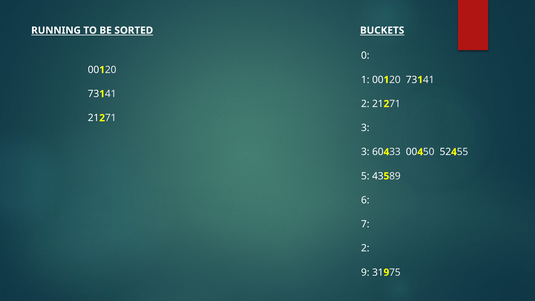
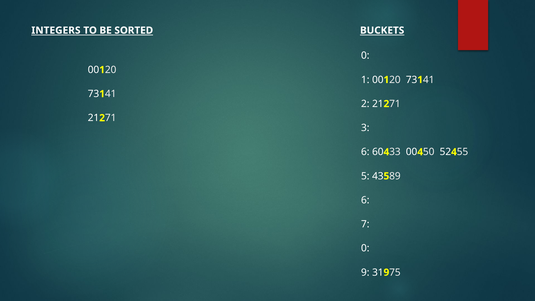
RUNNING: RUNNING -> INTEGERS (56, 30)
3: 3 -> 6 (365, 152)
2: 2 -> 0 (365, 248)
